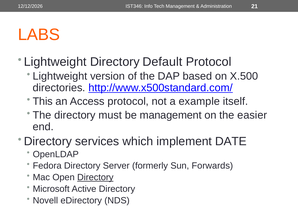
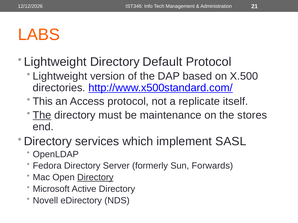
example: example -> replicate (199, 102)
The underline: none -> present (42, 115)
be management: management -> maintenance (171, 115)
easier: easier -> stores (252, 115)
DATE: DATE -> SASL (231, 142)
